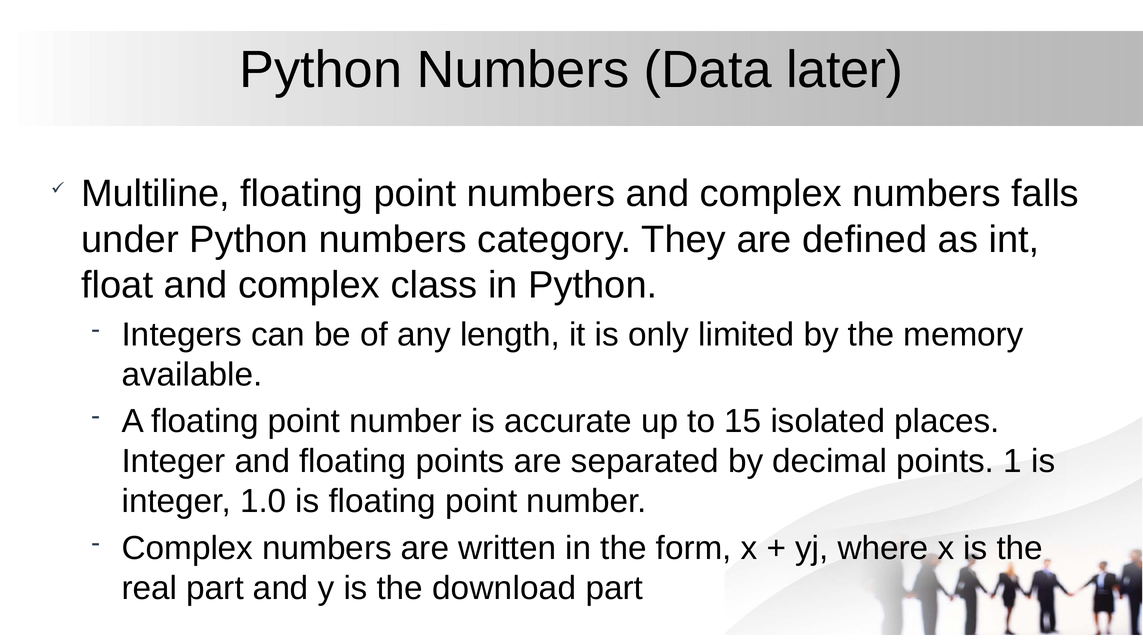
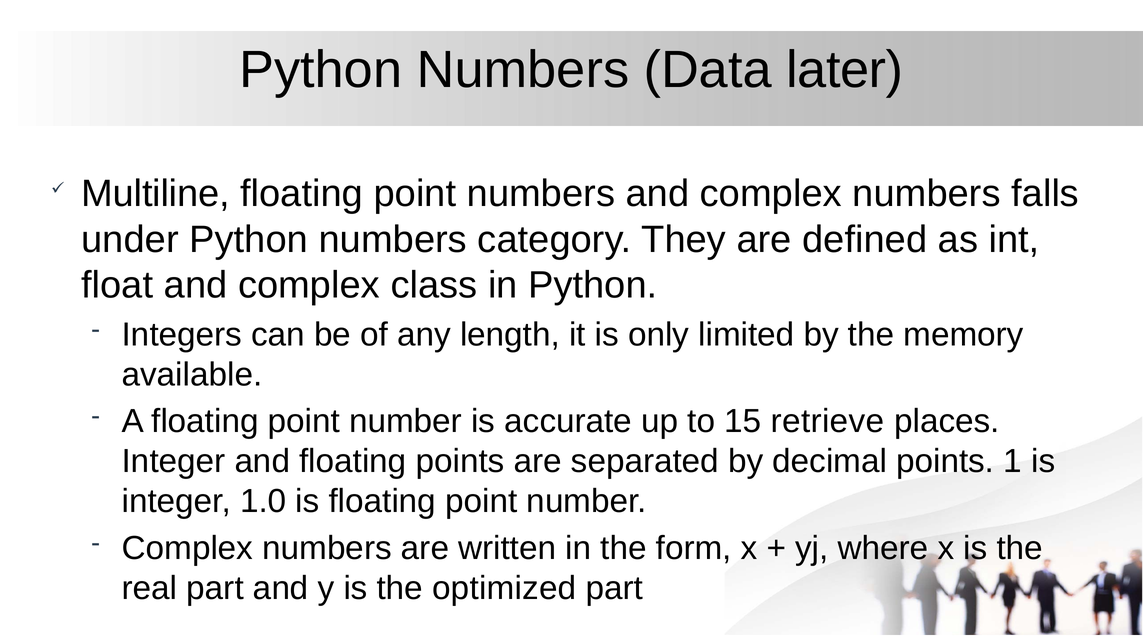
isolated: isolated -> retrieve (828, 421)
download: download -> optimized (504, 588)
